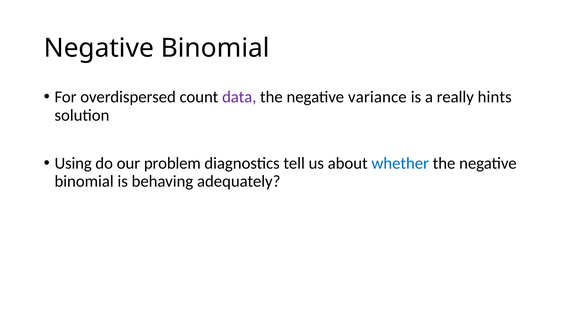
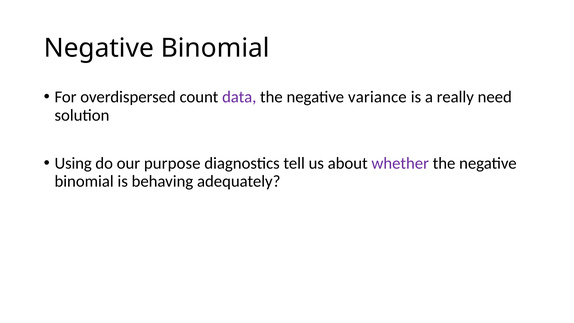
hints: hints -> need (495, 97)
problem: problem -> purpose (172, 163)
whether colour: blue -> purple (400, 163)
